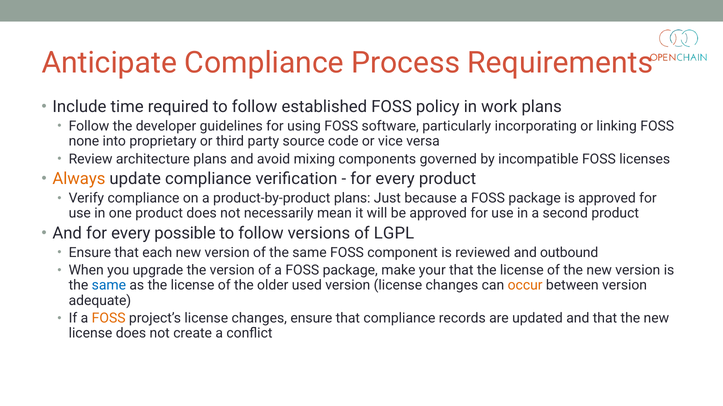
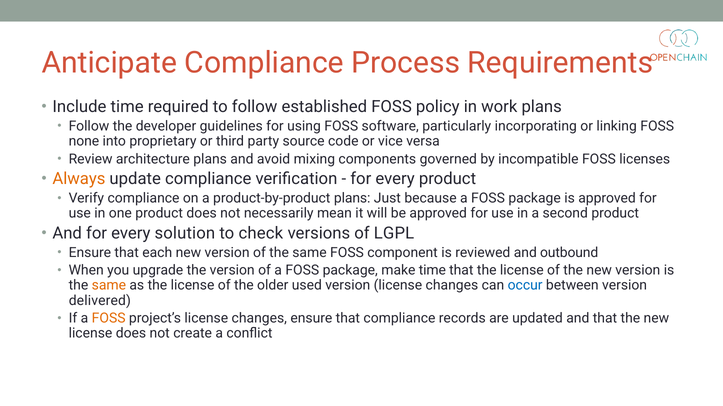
possible: possible -> solution (185, 234)
follow: follow -> check (261, 234)
make your: your -> time (432, 271)
same colour: blue -> orange (109, 286)
occur colour: orange -> blue (525, 286)
adequate: adequate -> delivered (100, 301)
